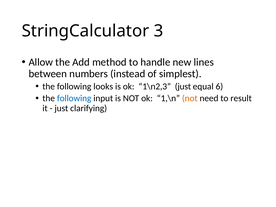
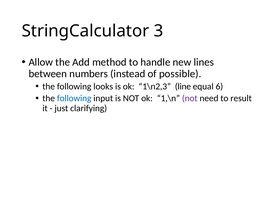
simplest: simplest -> possible (180, 74)
1\n2,3 just: just -> line (183, 86)
not colour: orange -> purple (190, 98)
